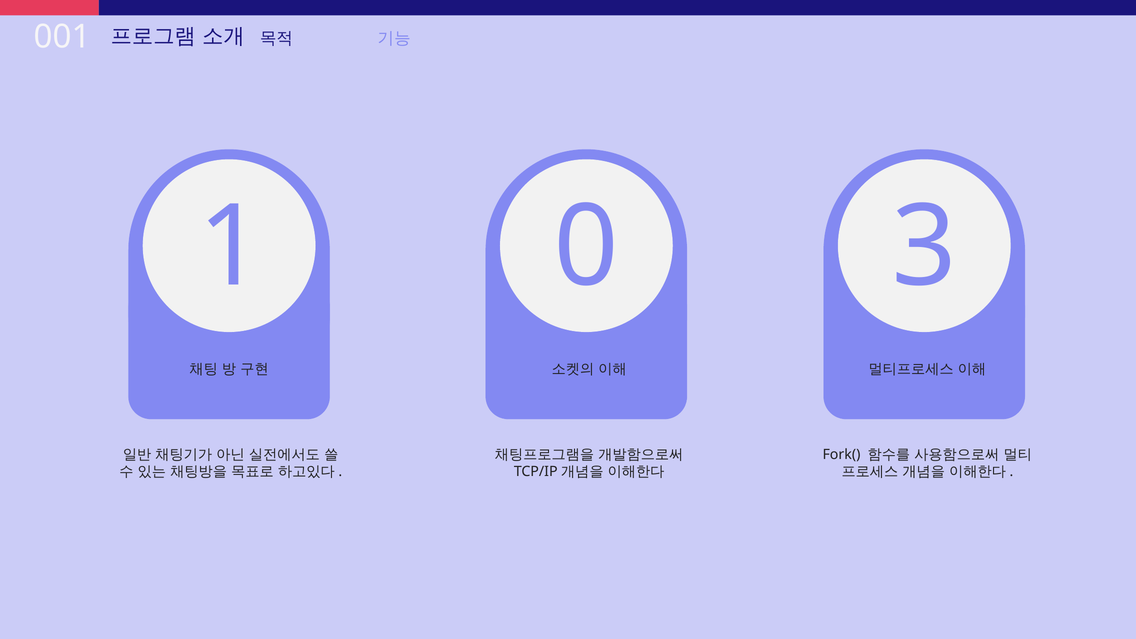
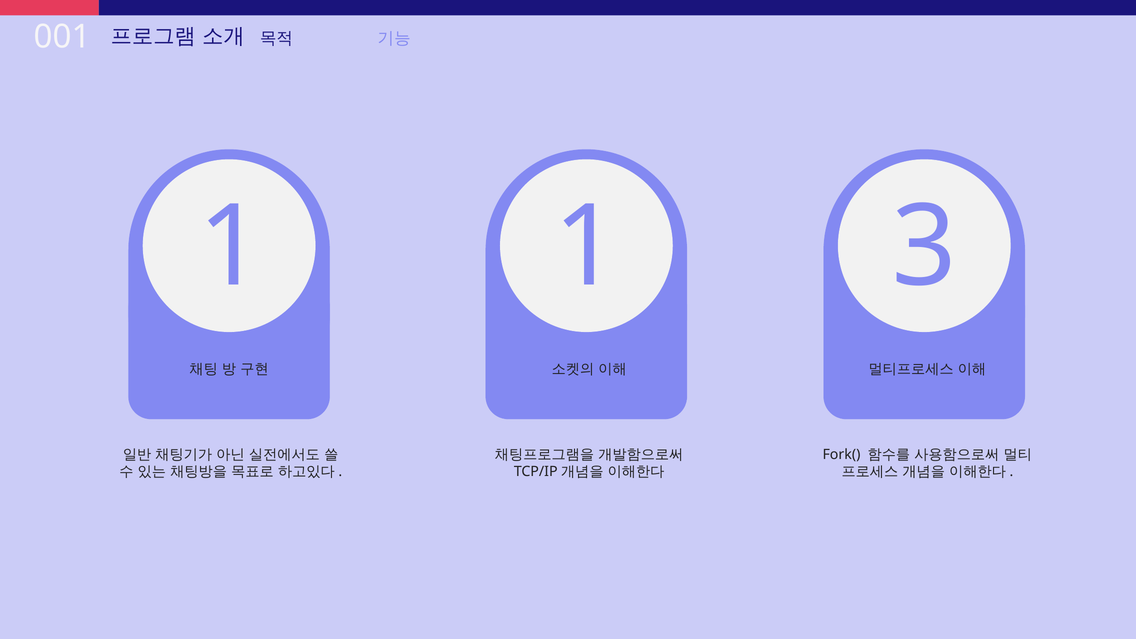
1 0: 0 -> 1 (586, 247)
